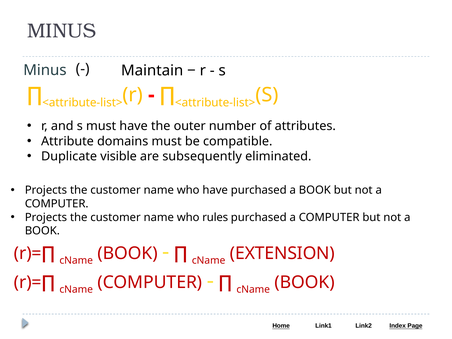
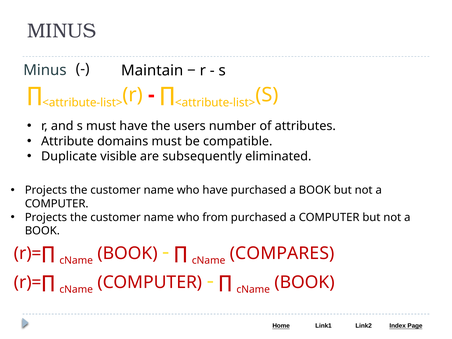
outer: outer -> users (190, 126)
rules: rules -> from (215, 217)
EXTENSION: EXTENSION -> COMPARES (282, 253)
